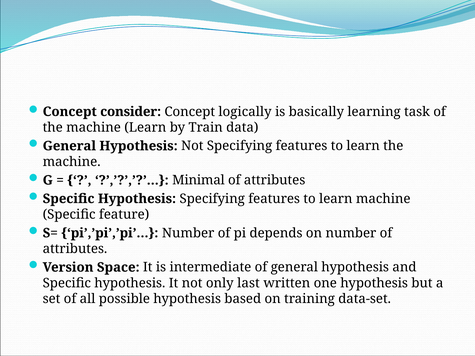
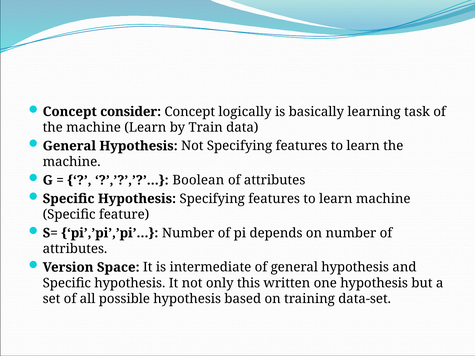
Minimal: Minimal -> Boolean (198, 180)
last: last -> this (249, 283)
